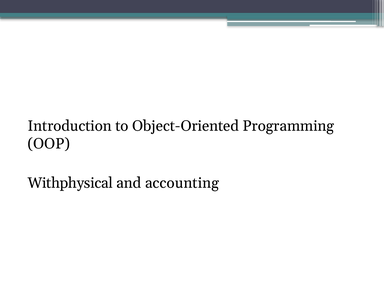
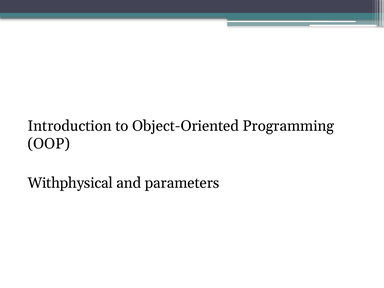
accounting: accounting -> parameters (182, 183)
